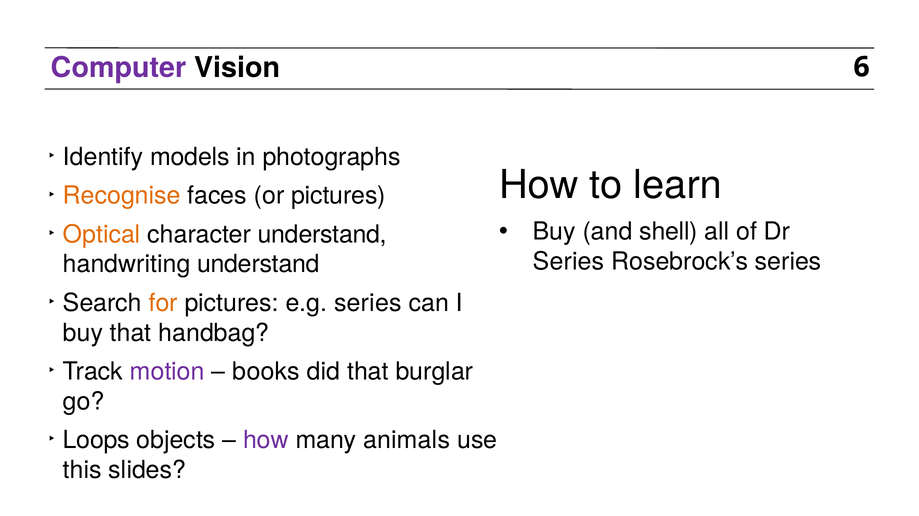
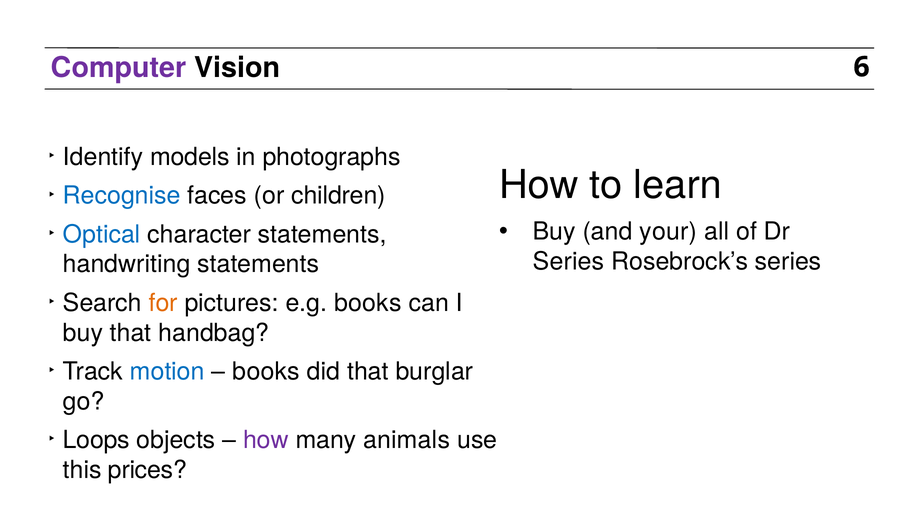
Recognise colour: orange -> blue (122, 196)
or pictures: pictures -> children (338, 196)
shell: shell -> your (668, 232)
Optical colour: orange -> blue (102, 234)
character understand: understand -> statements (322, 234)
handwriting understand: understand -> statements (258, 264)
e.g series: series -> books (368, 303)
motion colour: purple -> blue (167, 372)
slides: slides -> prices (147, 470)
